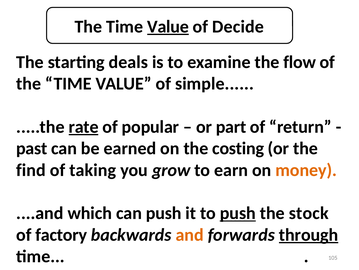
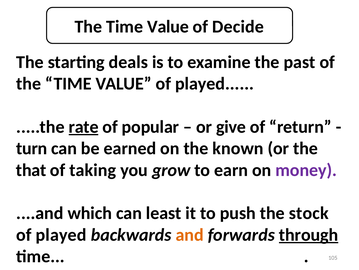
Value underline: present -> none (168, 27)
flow: flow -> past (300, 62)
VALUE of simple: simple -> played (214, 83)
part: part -> give (231, 127)
past: past -> turn (32, 148)
costing: costing -> known (238, 148)
find: find -> that (31, 170)
money colour: orange -> purple (306, 170)
can push: push -> least (164, 213)
push underline: present -> none (238, 213)
factory: factory -> played (61, 234)
